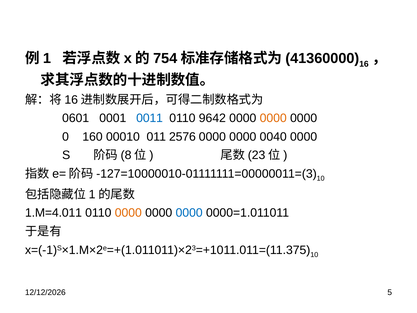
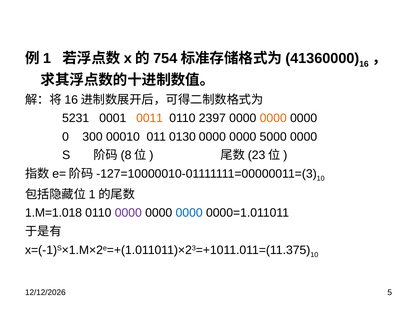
0601: 0601 -> 5231 (76, 118)
0011 colour: blue -> orange (150, 118)
9642: 9642 -> 2397 (212, 118)
160: 160 -> 300 (92, 137)
2576: 2576 -> 0130 (182, 137)
0040: 0040 -> 5000 (273, 137)
1.M=4.011: 1.M=4.011 -> 1.M=1.018 (53, 213)
0000 colour: orange -> purple (128, 213)
